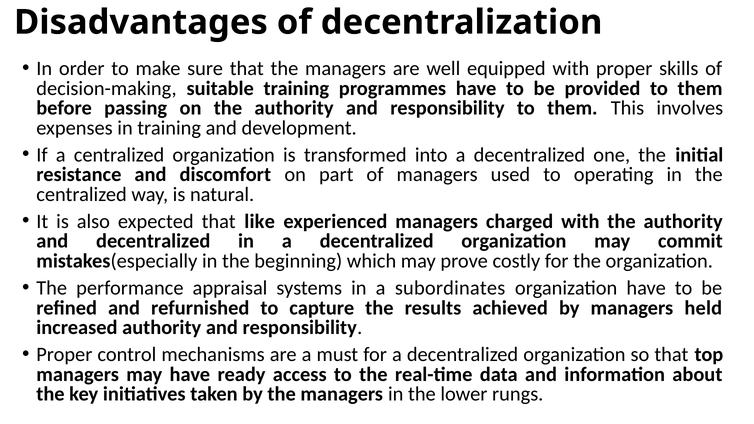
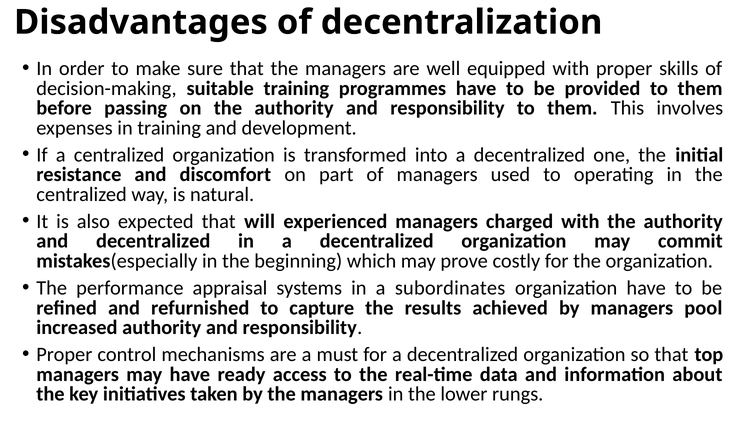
like: like -> will (260, 221)
held: held -> pool (703, 308)
